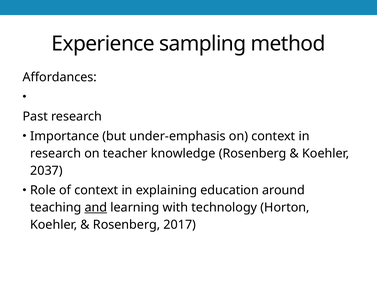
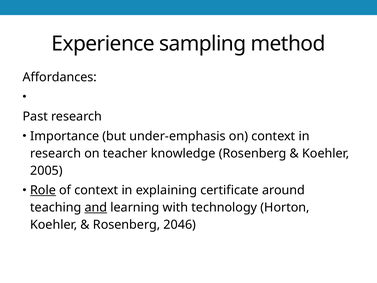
2037: 2037 -> 2005 (46, 170)
Role underline: none -> present (43, 190)
education: education -> certificate (230, 190)
2017: 2017 -> 2046 (180, 224)
